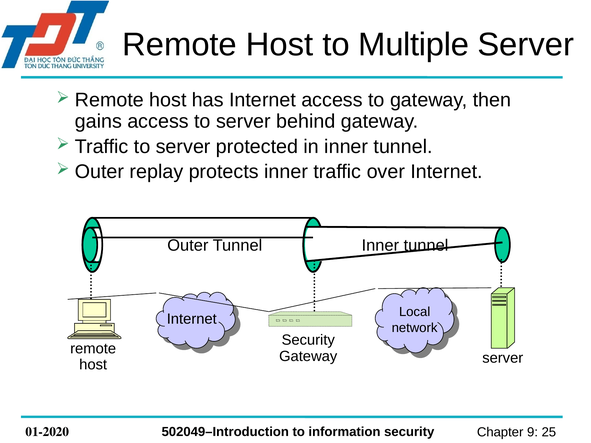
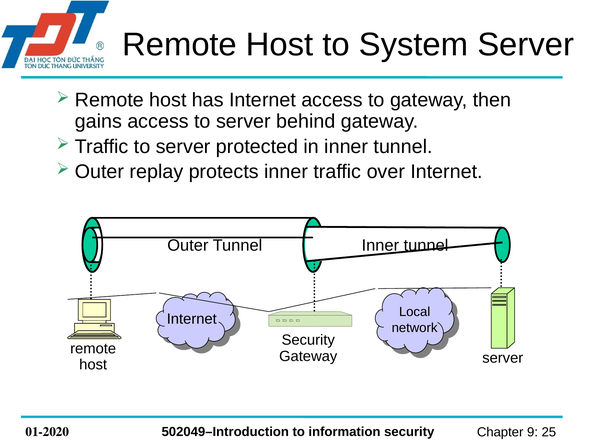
Multiple: Multiple -> System (414, 45)
